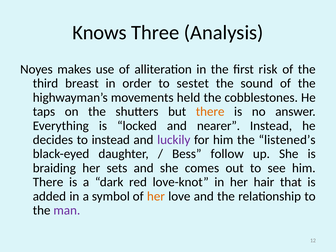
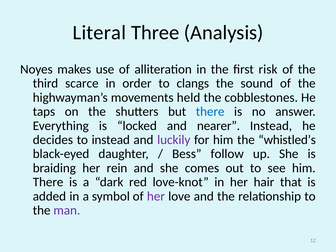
Knows: Knows -> Literal (99, 33)
breast: breast -> scarce (82, 83)
sestet: sestet -> clangs (193, 83)
there colour: orange -> blue (210, 112)
listened’s: listened’s -> whistled’s (287, 140)
sets: sets -> rein (117, 168)
her colour: orange -> purple (156, 196)
